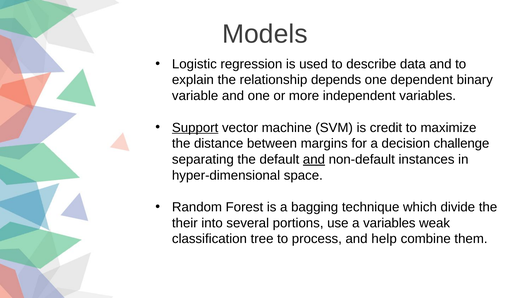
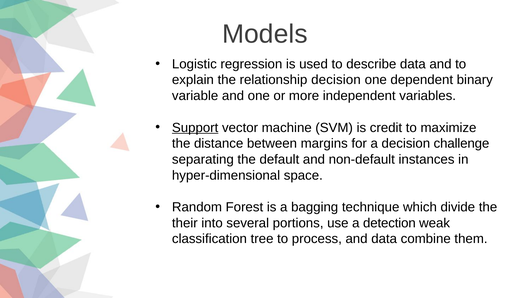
relationship depends: depends -> decision (336, 80)
and underline: present -> none (314, 159)
a variables: variables -> detection (389, 223)
and help: help -> data (384, 239)
